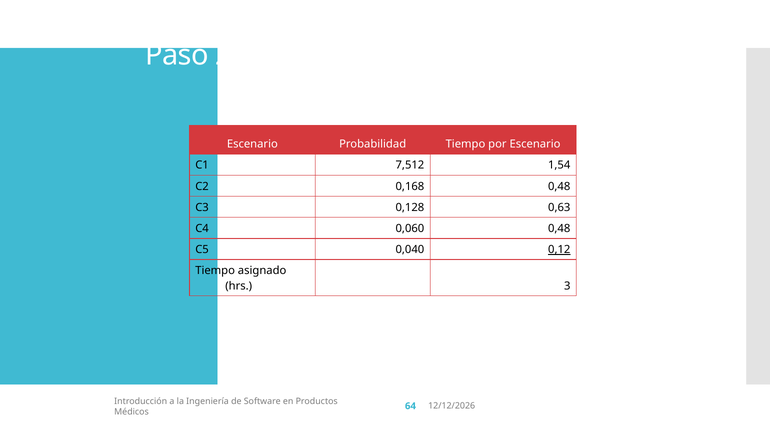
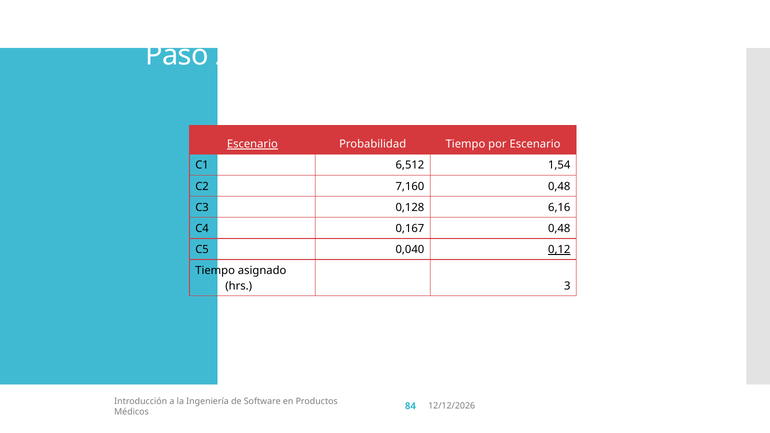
Escenario underline: none -> present (252, 144)
7,512: 7,512 -> 6,512 (410, 165)
0,168: 0,168 -> 7,160 (410, 186)
0,63: 0,63 -> 6,16 (559, 208)
0,060: 0,060 -> 0,167 (410, 229)
64: 64 -> 84 (410, 406)
